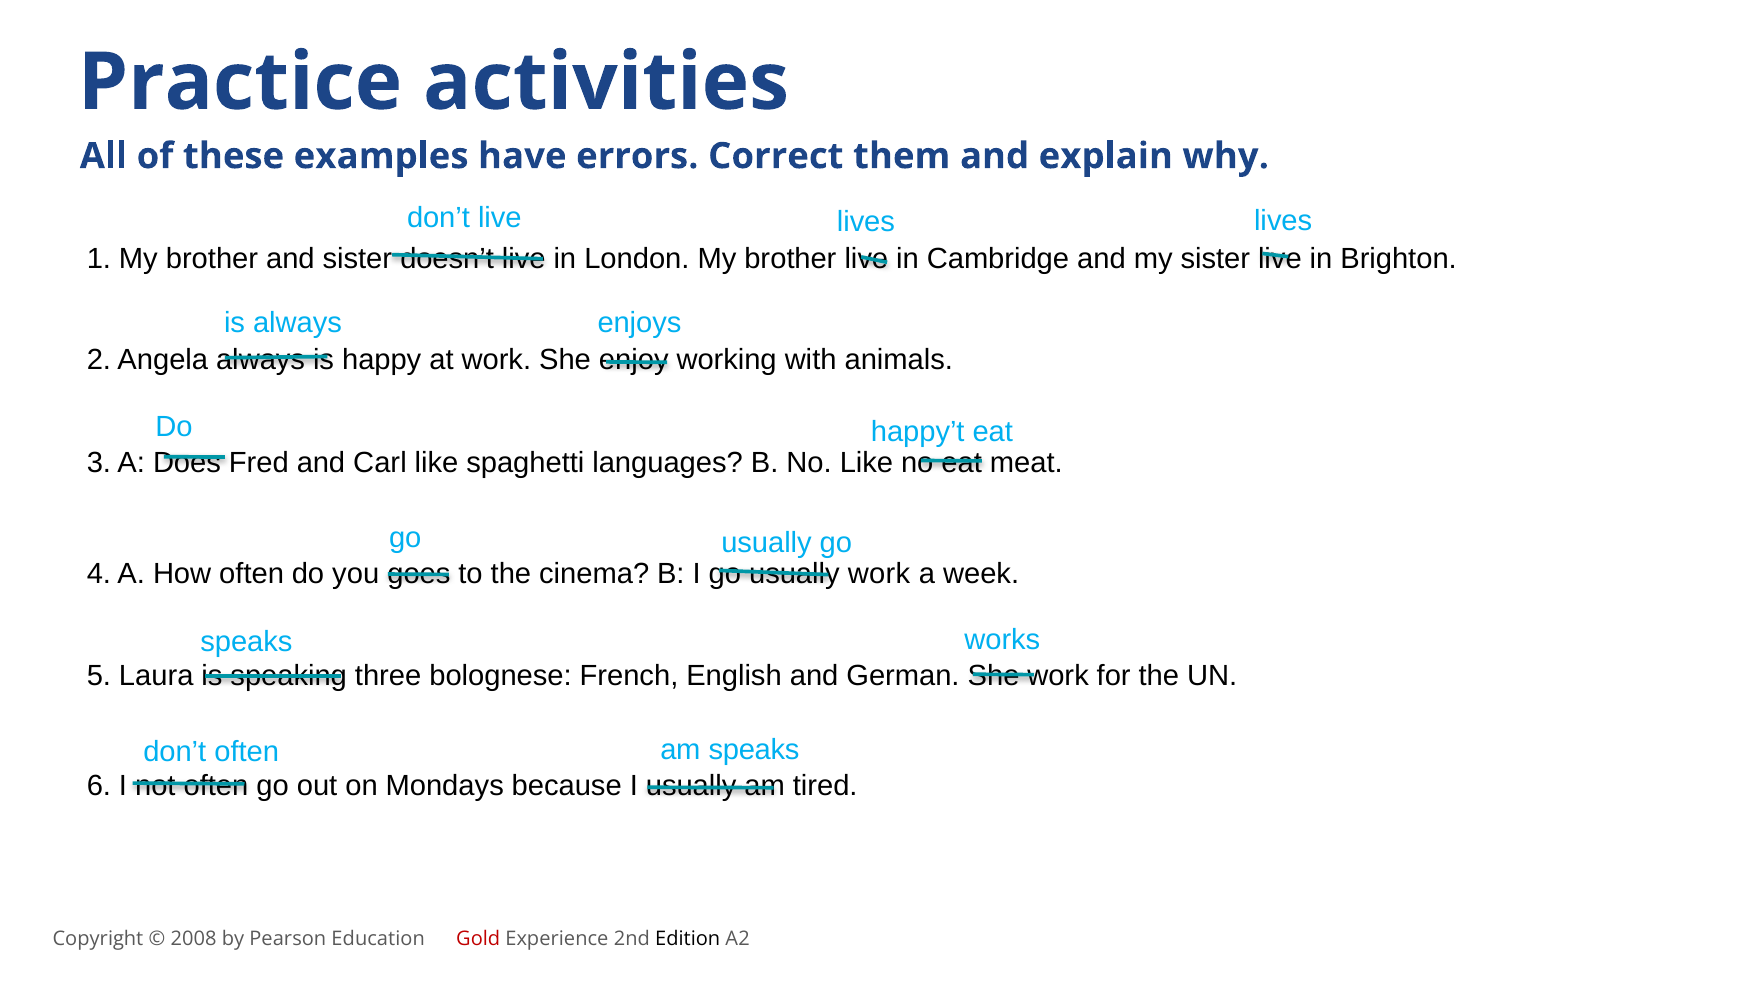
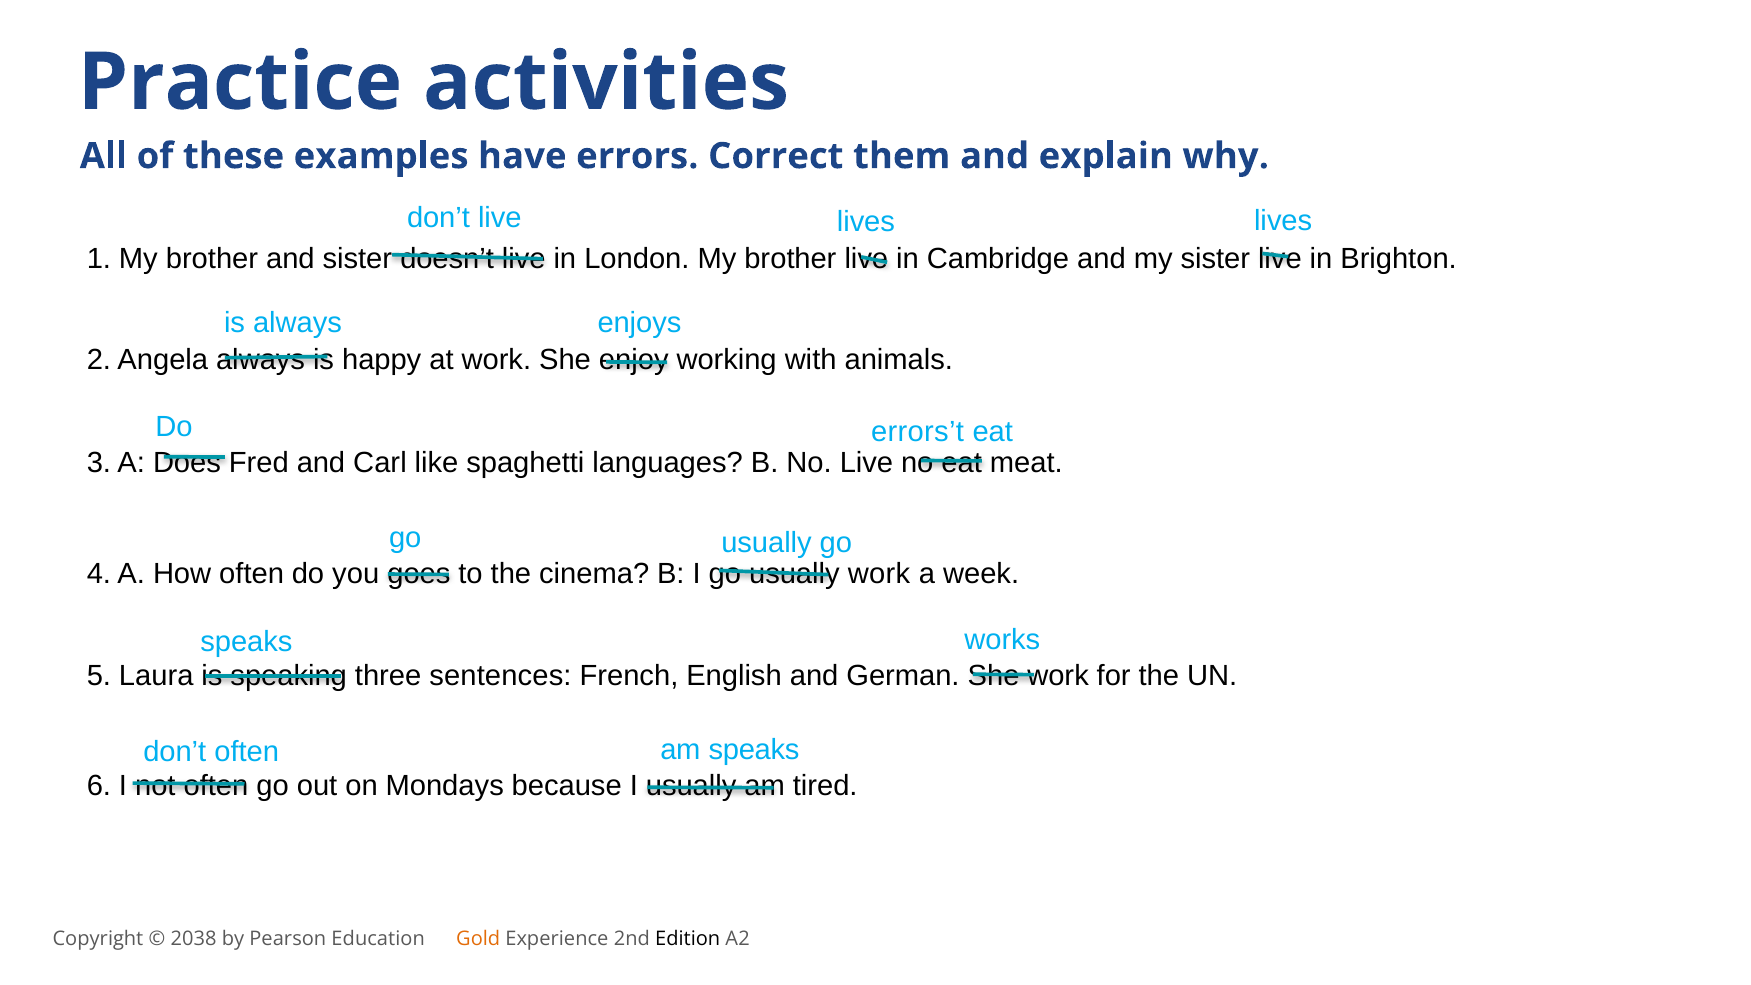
happy’t: happy’t -> errors’t (918, 432)
No Like: Like -> Live (866, 463)
bolognese: bolognese -> sentences (500, 676)
2008: 2008 -> 2038 (194, 939)
Gold colour: red -> orange (478, 939)
